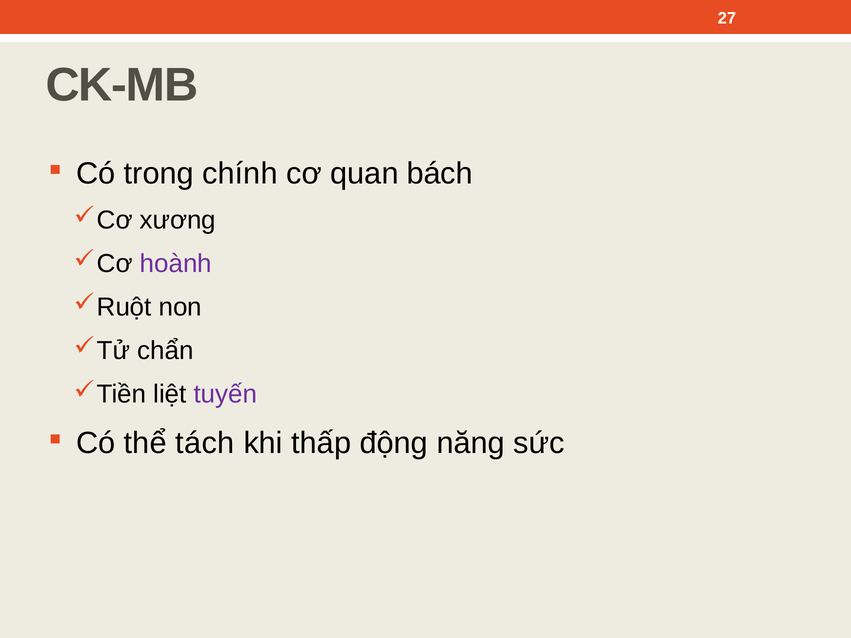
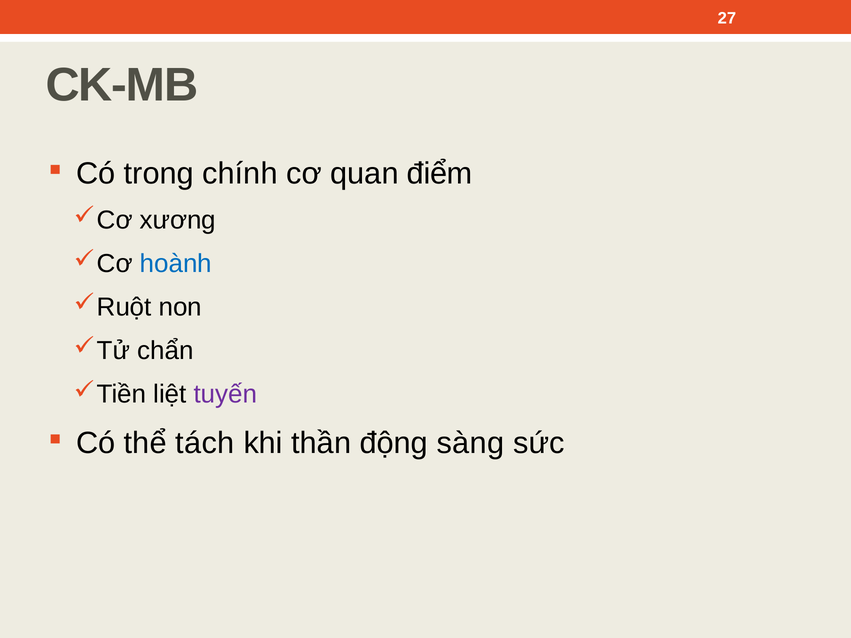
bách: bách -> điểm (440, 174)
hoành colour: purple -> blue (176, 264)
thấp: thấp -> thần (321, 443)
năng: năng -> sàng (471, 443)
